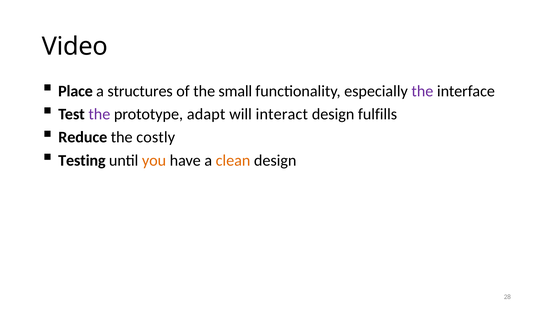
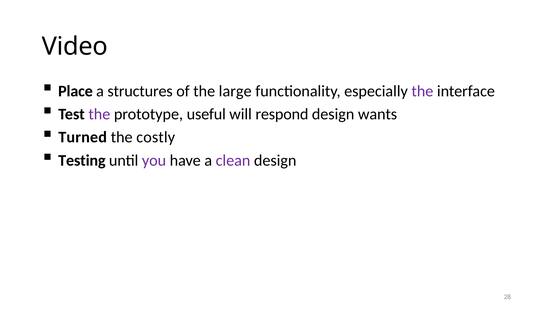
small: small -> large (235, 91)
adapt: adapt -> useful (206, 114)
interact: interact -> respond (282, 114)
fulfills: fulfills -> wants (378, 114)
Reduce: Reduce -> Turned (83, 137)
you colour: orange -> purple (154, 161)
clean colour: orange -> purple (233, 161)
